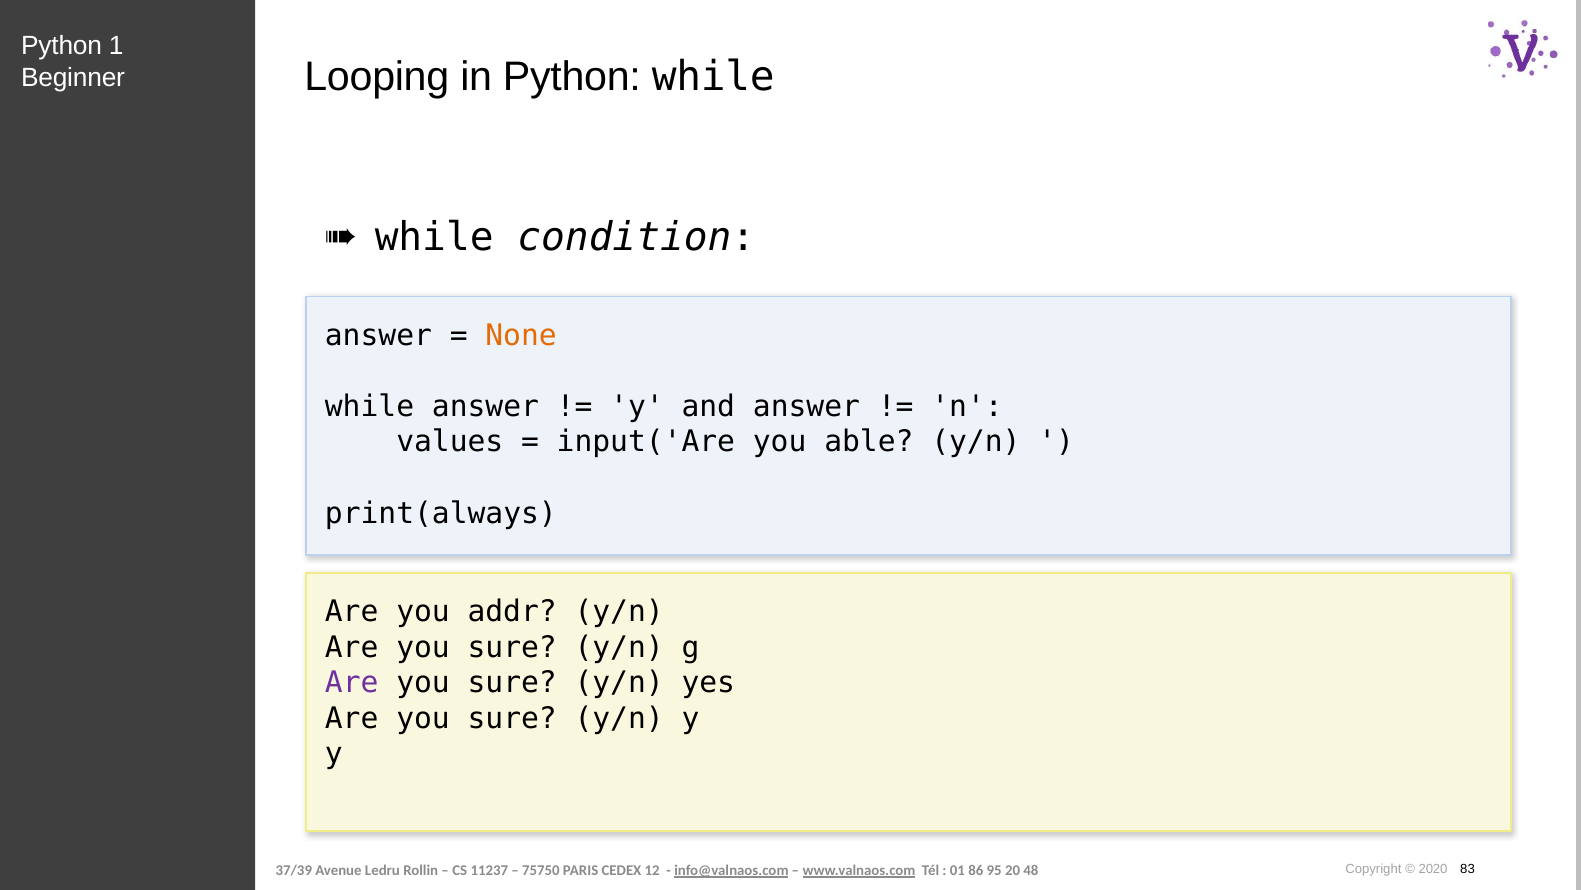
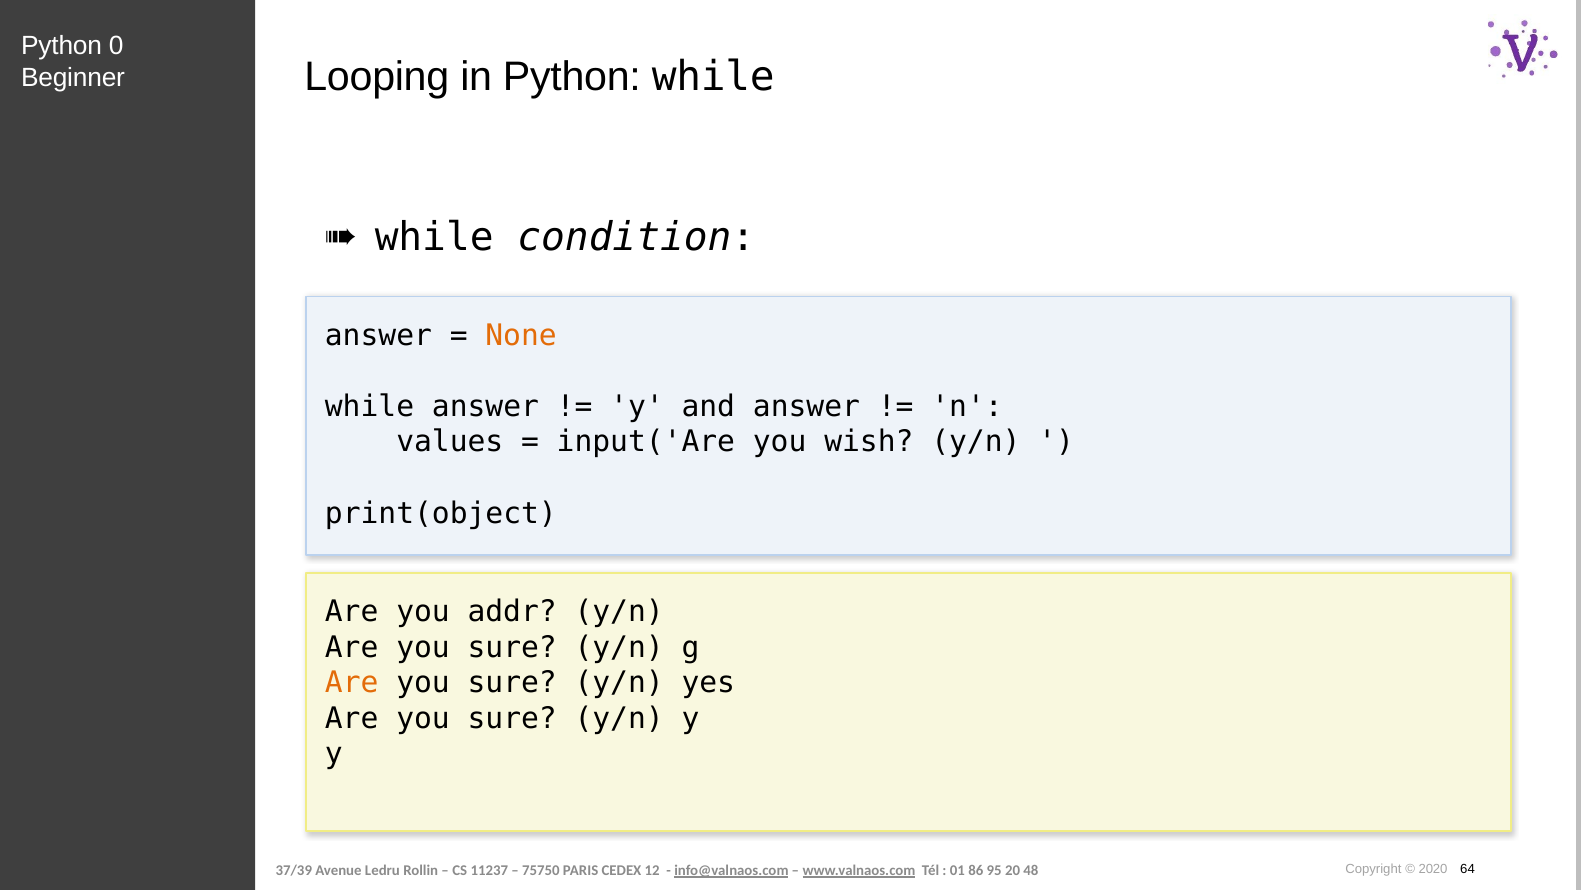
1: 1 -> 0 (116, 46)
able: able -> wish (869, 442)
print(always: print(always -> print(object (441, 513)
Are colour: purple -> orange (352, 682)
83: 83 -> 64 (1468, 868)
